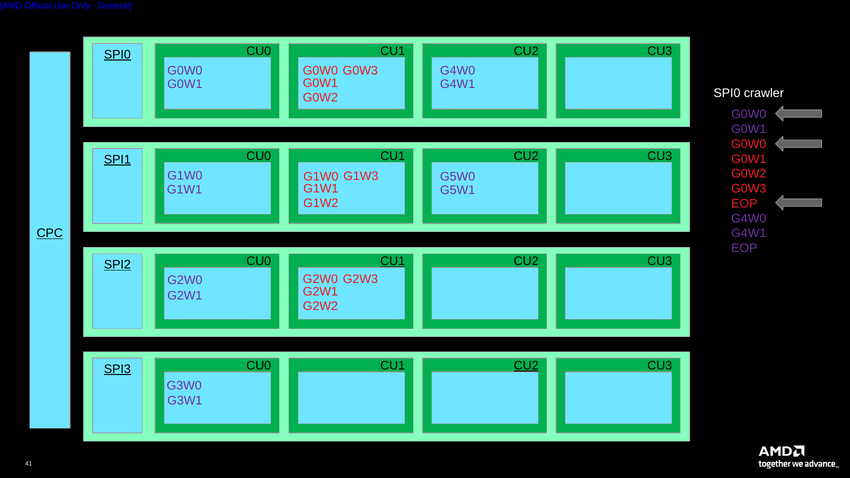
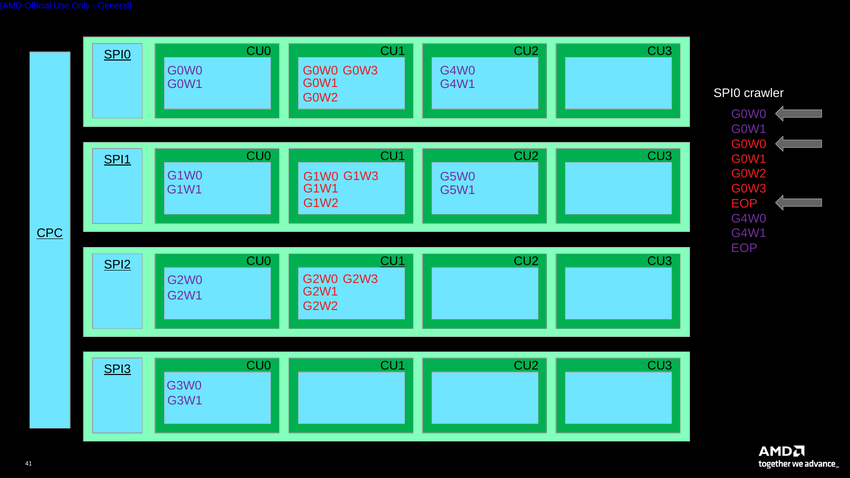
CU2 underline: present -> none (526, 366)
